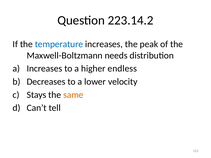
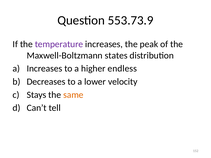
223.14.2: 223.14.2 -> 553.73.9 (131, 20)
temperature colour: blue -> purple (59, 44)
needs: needs -> states (116, 56)
